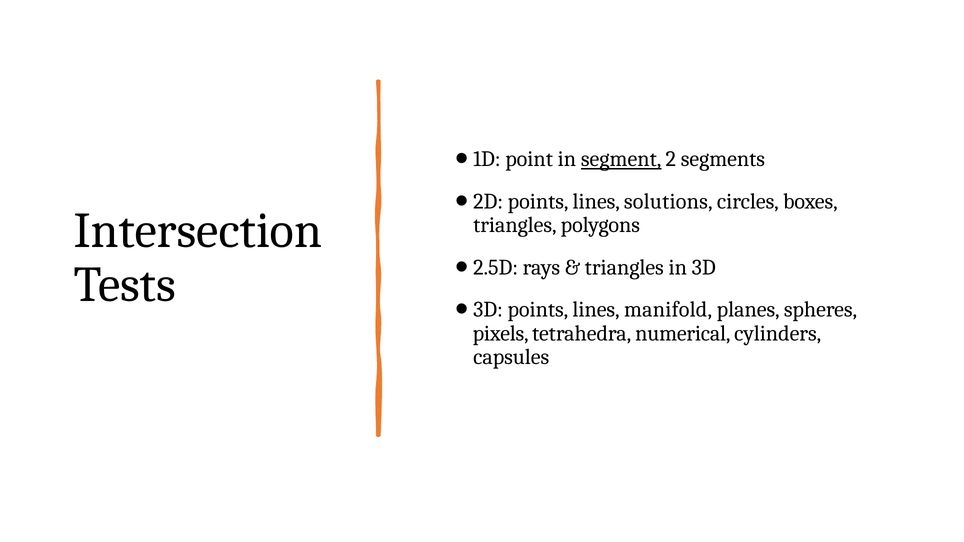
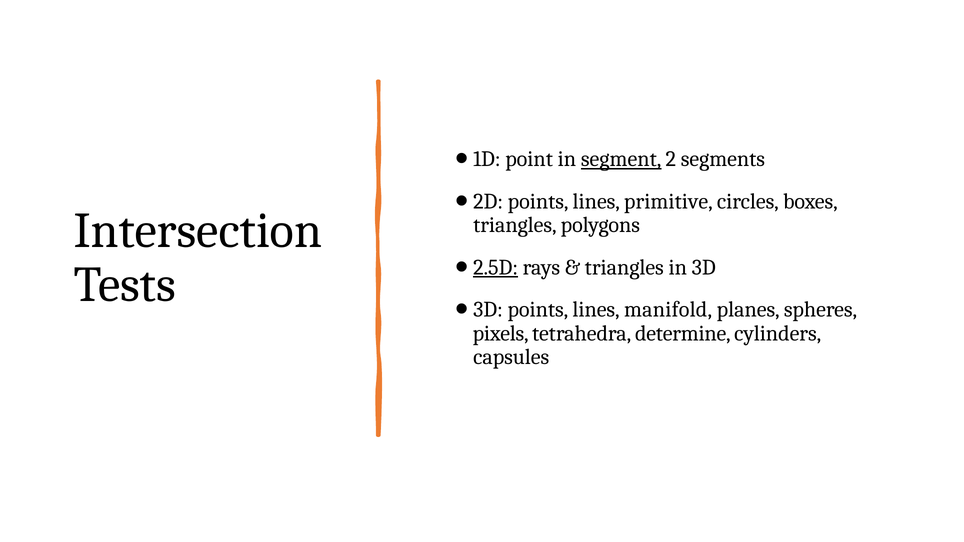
solutions: solutions -> primitive (668, 201)
2.5D underline: none -> present (496, 267)
numerical: numerical -> determine (683, 333)
